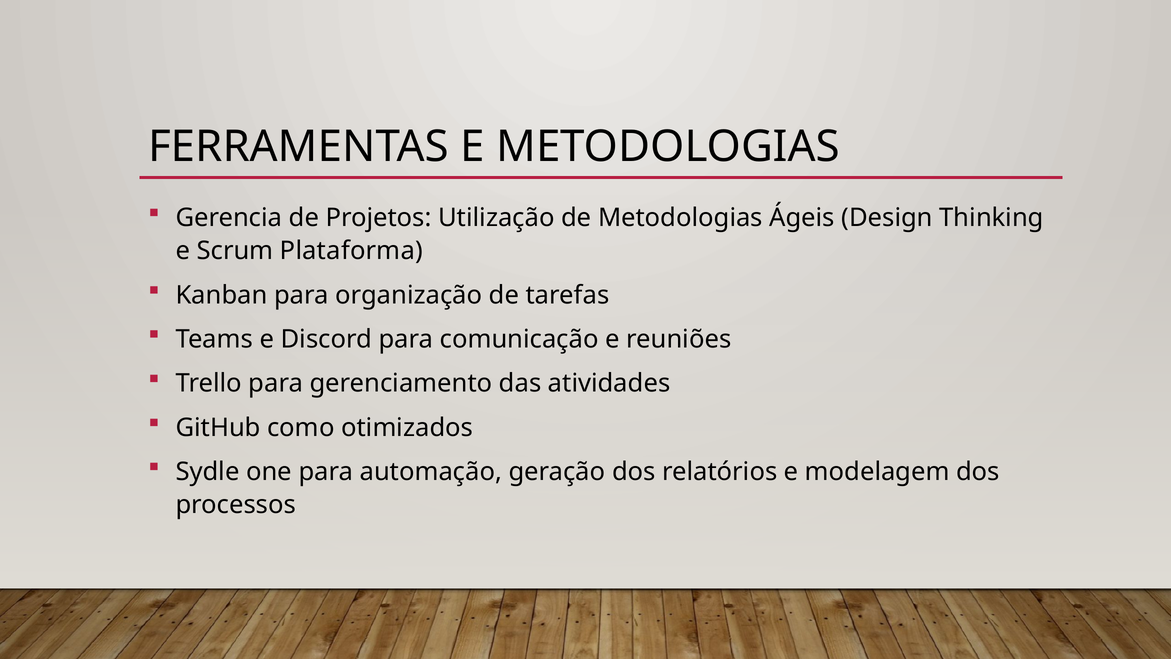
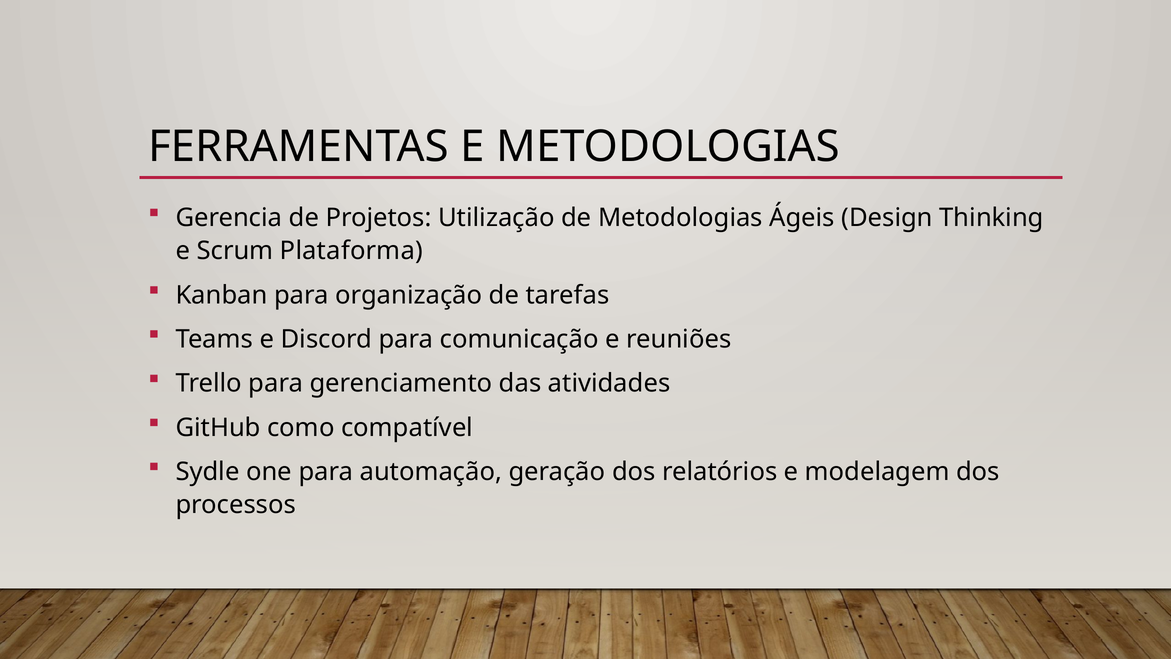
otimizados: otimizados -> compatível (407, 427)
